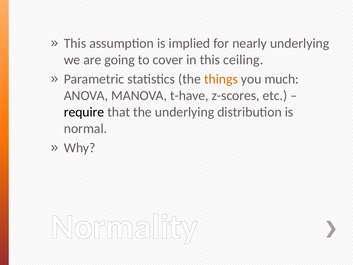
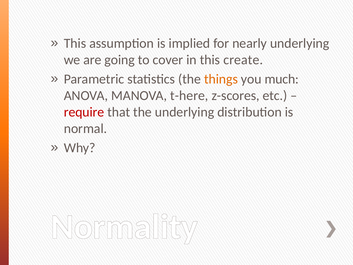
ceiling: ceiling -> create (243, 60)
t-have: t-have -> t-here (189, 96)
require colour: black -> red (84, 112)
